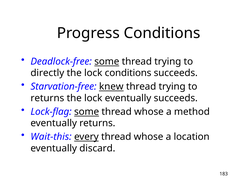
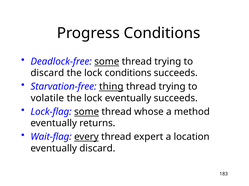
directly: directly -> discard (47, 73)
knew: knew -> thing (111, 87)
returns: returns -> volatile (47, 99)
Wait-this: Wait-this -> Wait-flag (51, 137)
every thread whose: whose -> expert (149, 137)
